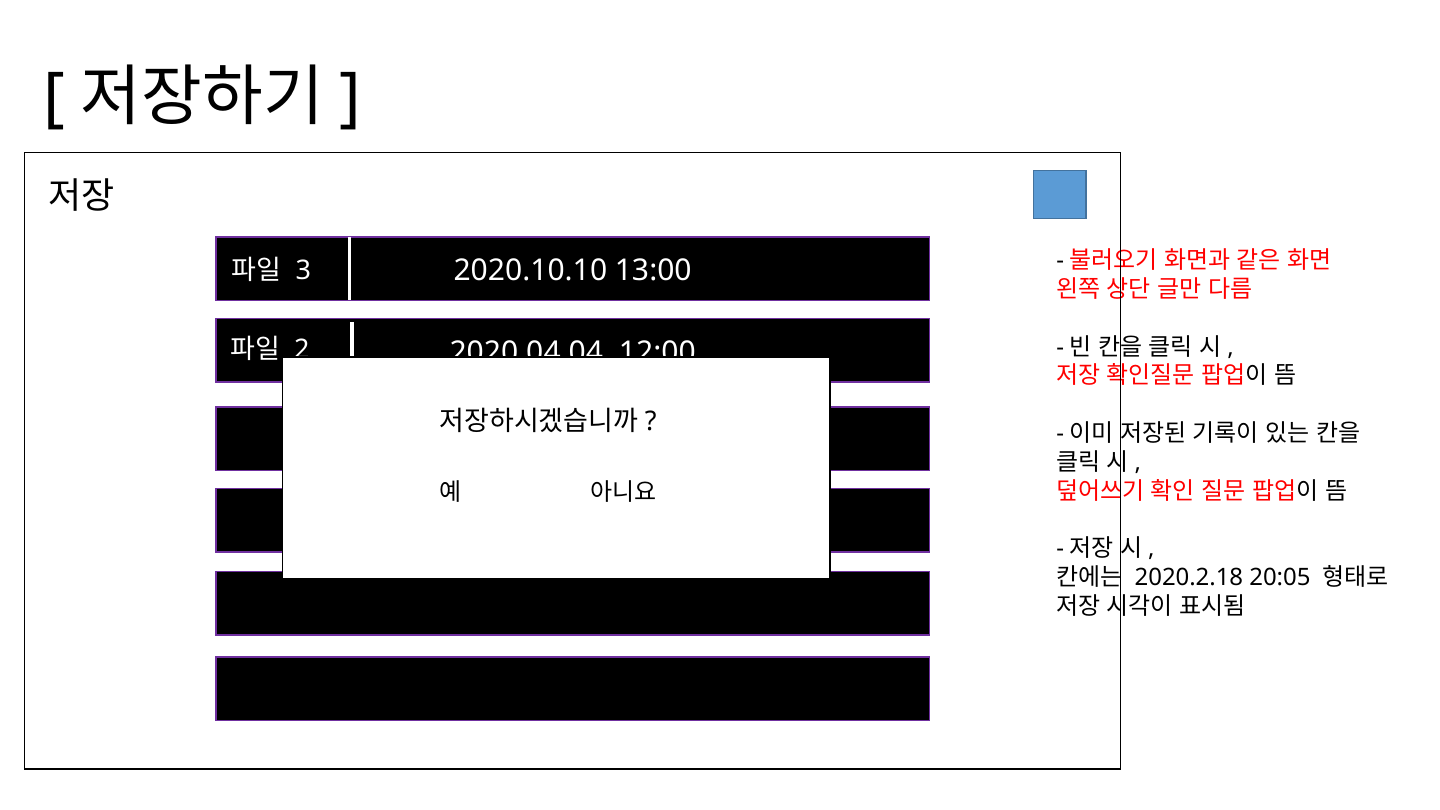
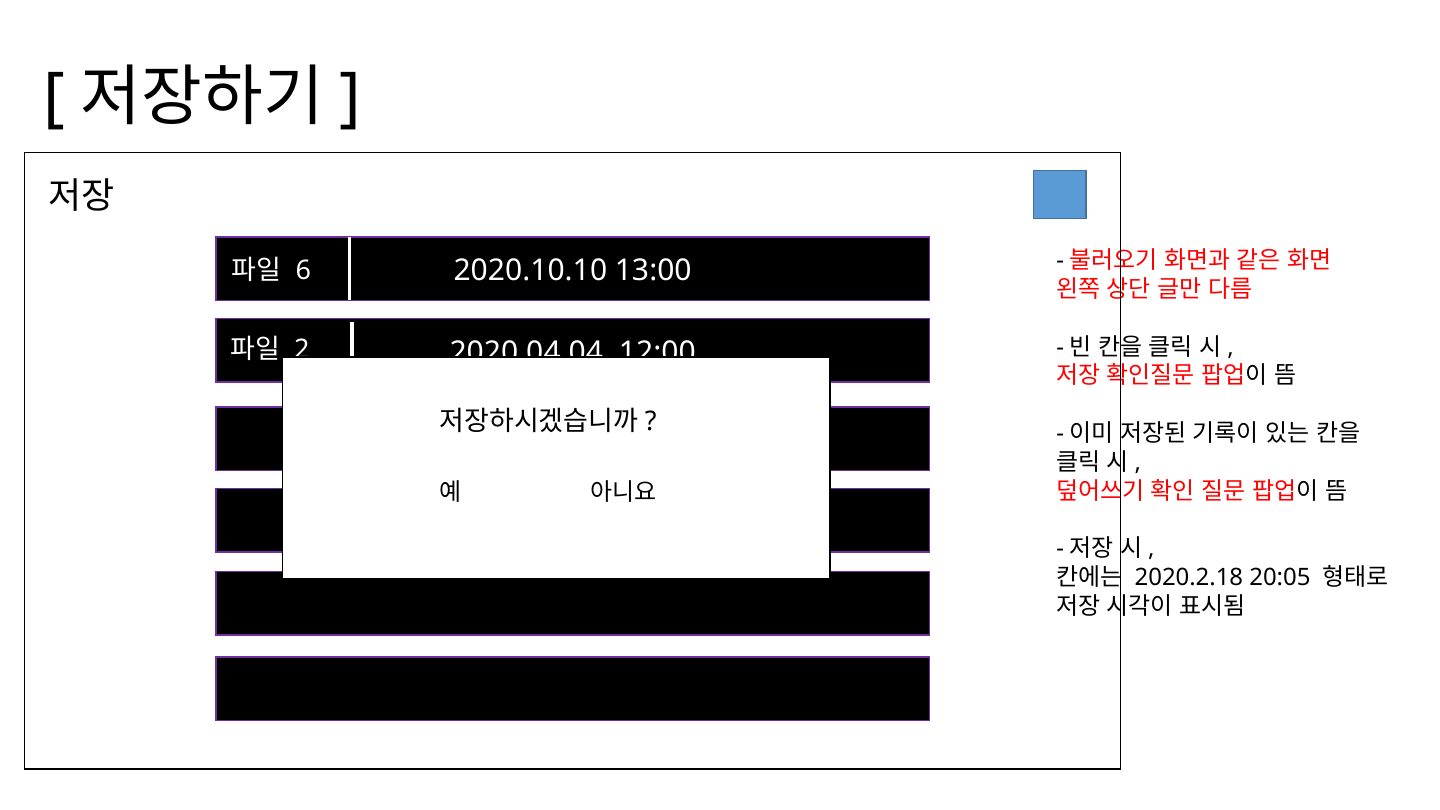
3: 3 -> 6 (303, 271)
